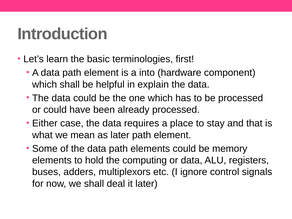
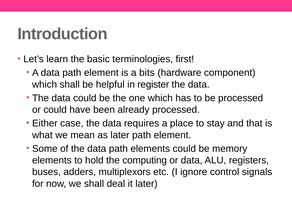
into: into -> bits (147, 73)
explain: explain -> register (153, 84)
